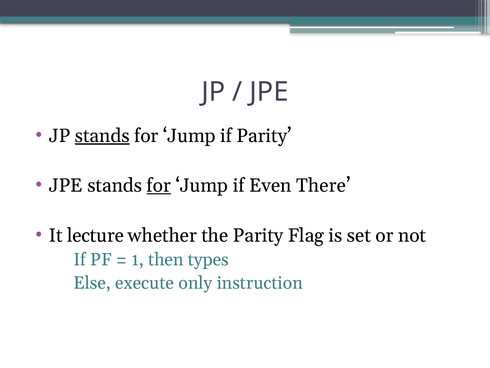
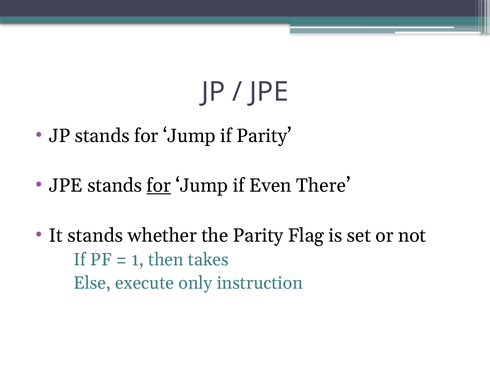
stands underline: present -> none (102, 136)
It lecture: lecture -> stands (95, 235)
types: types -> takes (208, 259)
